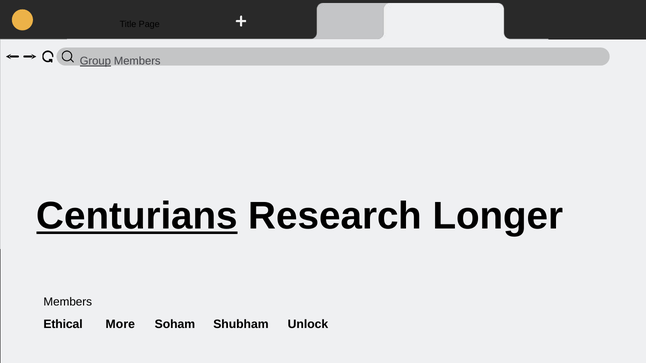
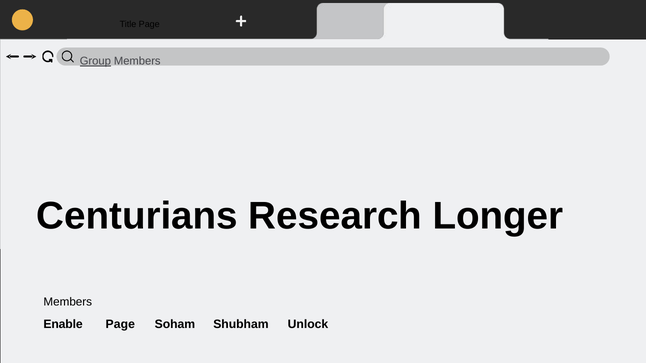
Centurians underline: present -> none (137, 216)
Ethical: Ethical -> Enable (63, 324)
More: More -> Page (120, 324)
